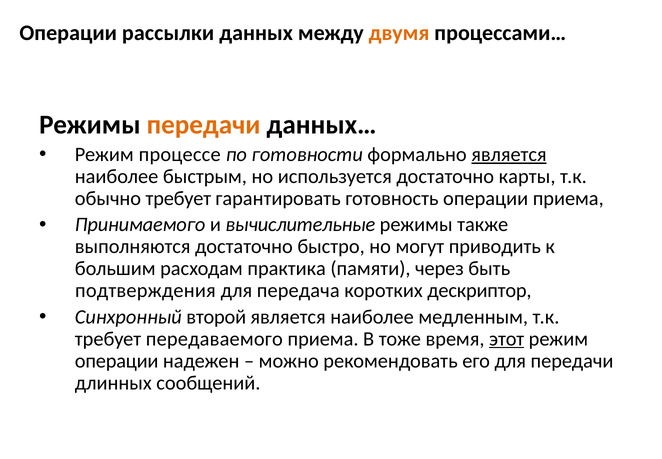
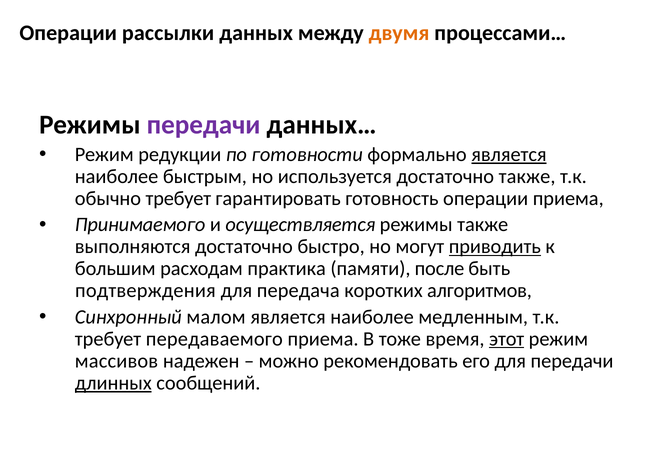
передачи colour: orange -> purple (204, 125)
процессе: процессе -> редукции (180, 154)
достаточно карты: карты -> также (527, 176)
вычислительные: вычислительные -> осуществляется (300, 224)
приводить underline: none -> present (495, 246)
через: через -> после (440, 268)
дескриптор: дескриптор -> алгоритмов (479, 290)
второй: второй -> малом (216, 316)
операции: операции -> массивов (116, 360)
длинных underline: none -> present (113, 382)
